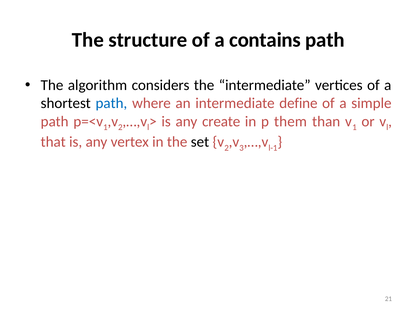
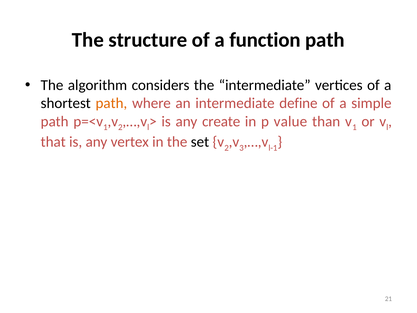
contains: contains -> function (265, 40)
path colour: blue -> orange (111, 103)
them: them -> value (290, 121)
